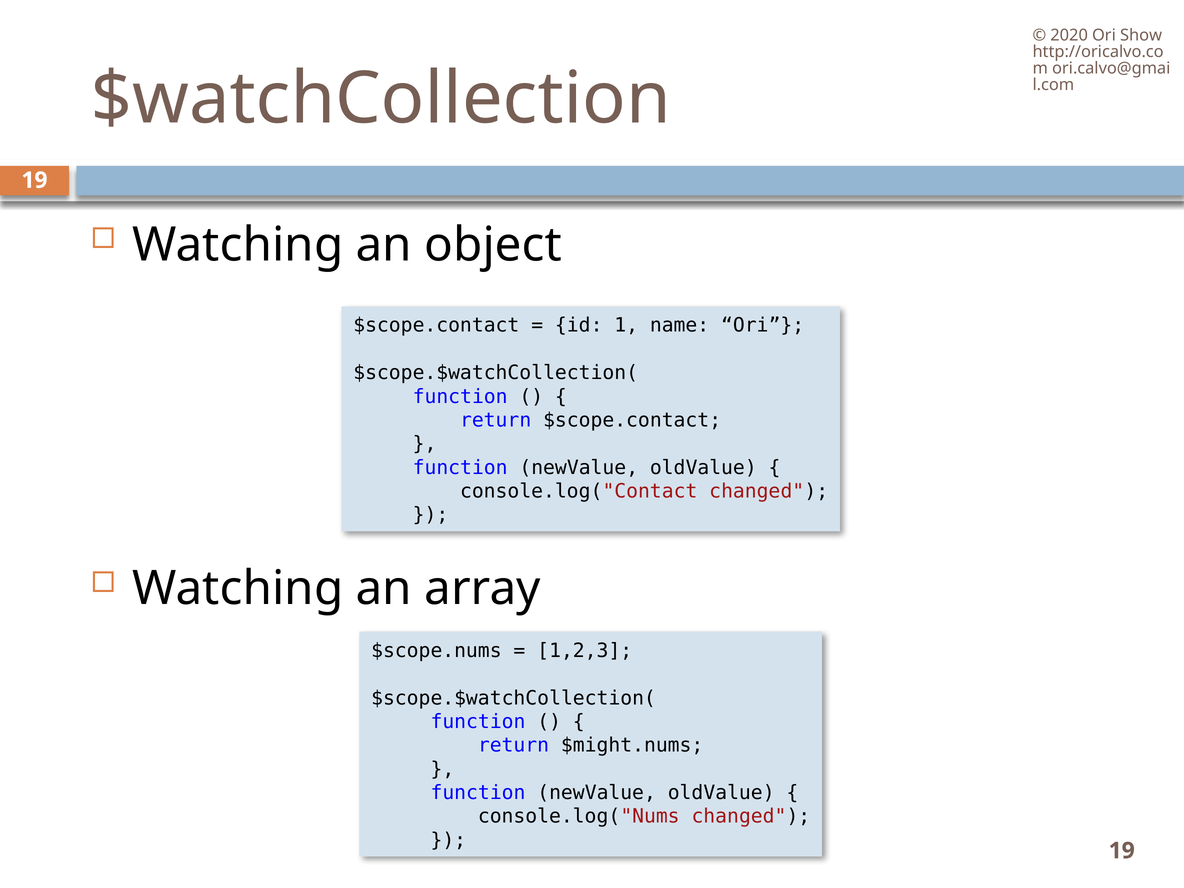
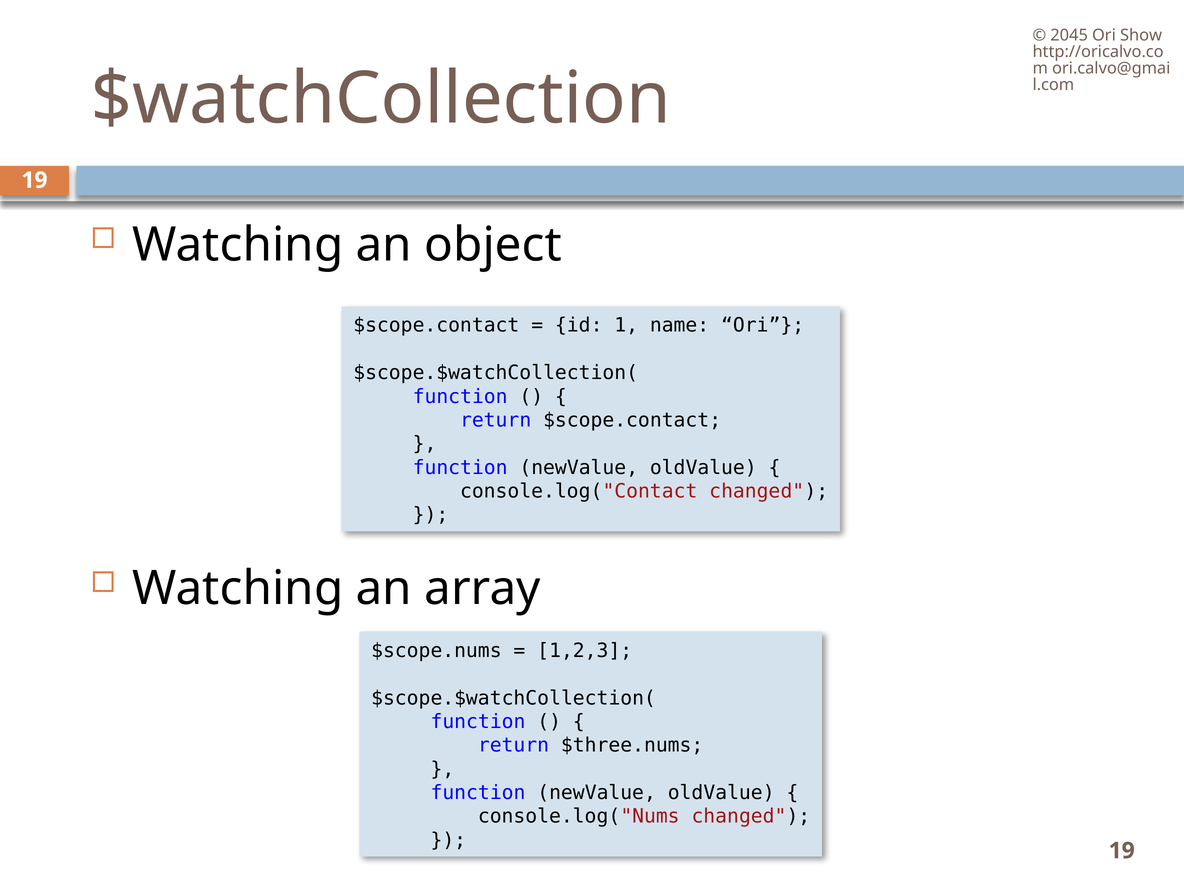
2020: 2020 -> 2045 (1069, 35)
$might.nums: $might.nums -> $three.nums (632, 745)
